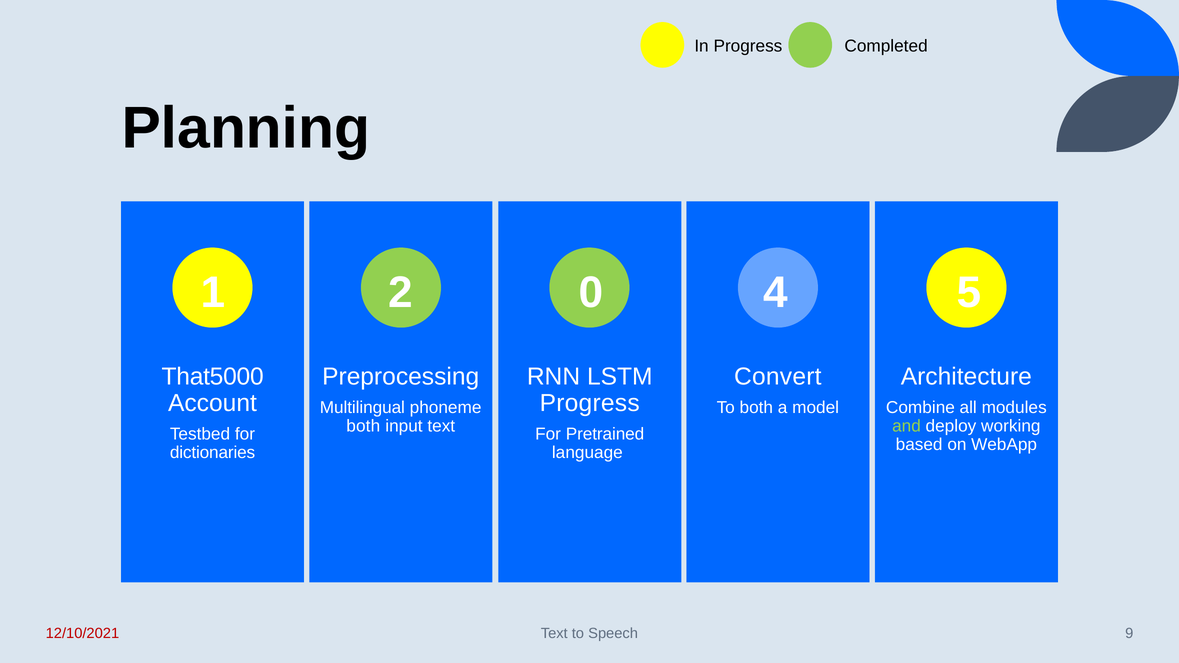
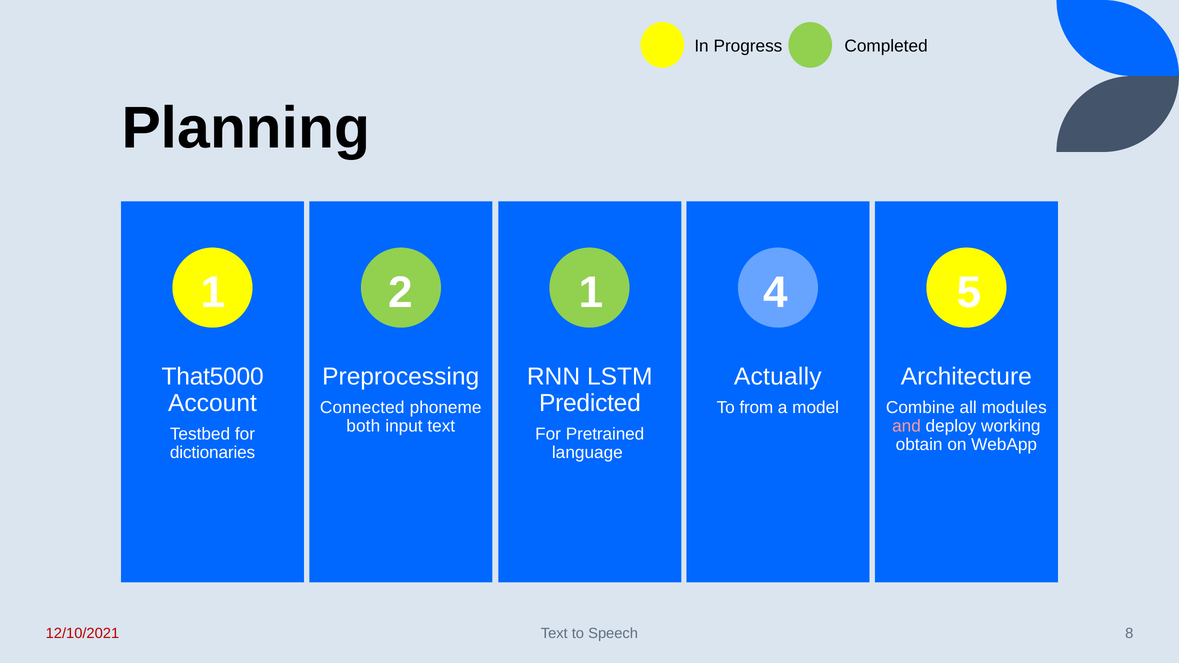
2 0: 0 -> 1 (591, 293)
Convert: Convert -> Actually (778, 377)
Progress: Progress -> Predicted (590, 403)
Multilingual: Multilingual -> Connected (362, 408)
To both: both -> from (756, 408)
and colour: light green -> pink (907, 426)
based: based -> obtain (919, 445)
9: 9 -> 8 (1129, 633)
